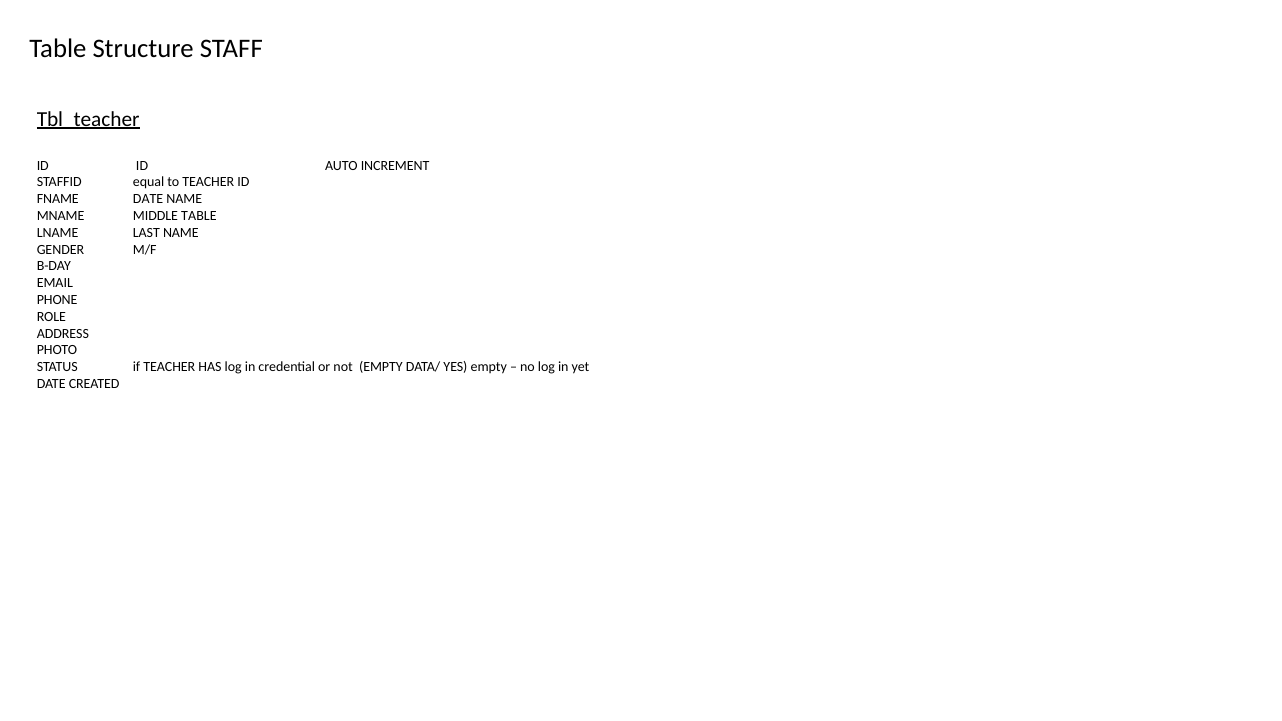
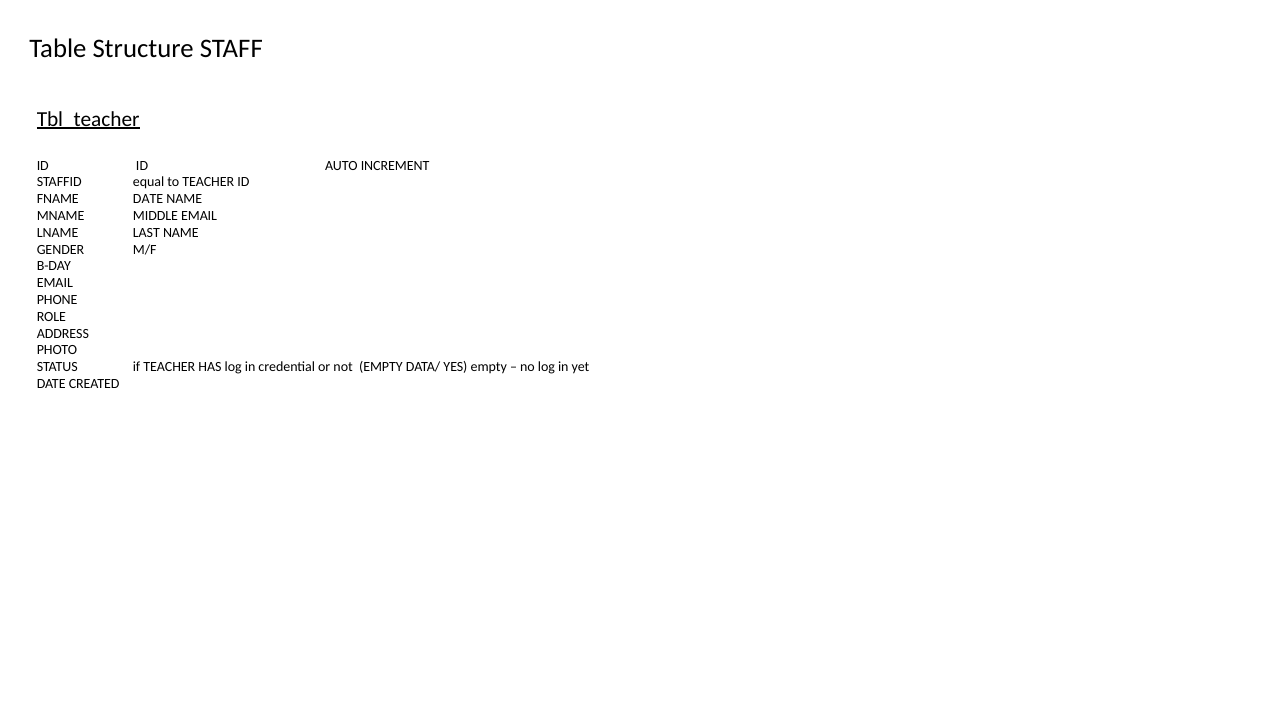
MIDDLE TABLE: TABLE -> EMAIL (199, 216)
